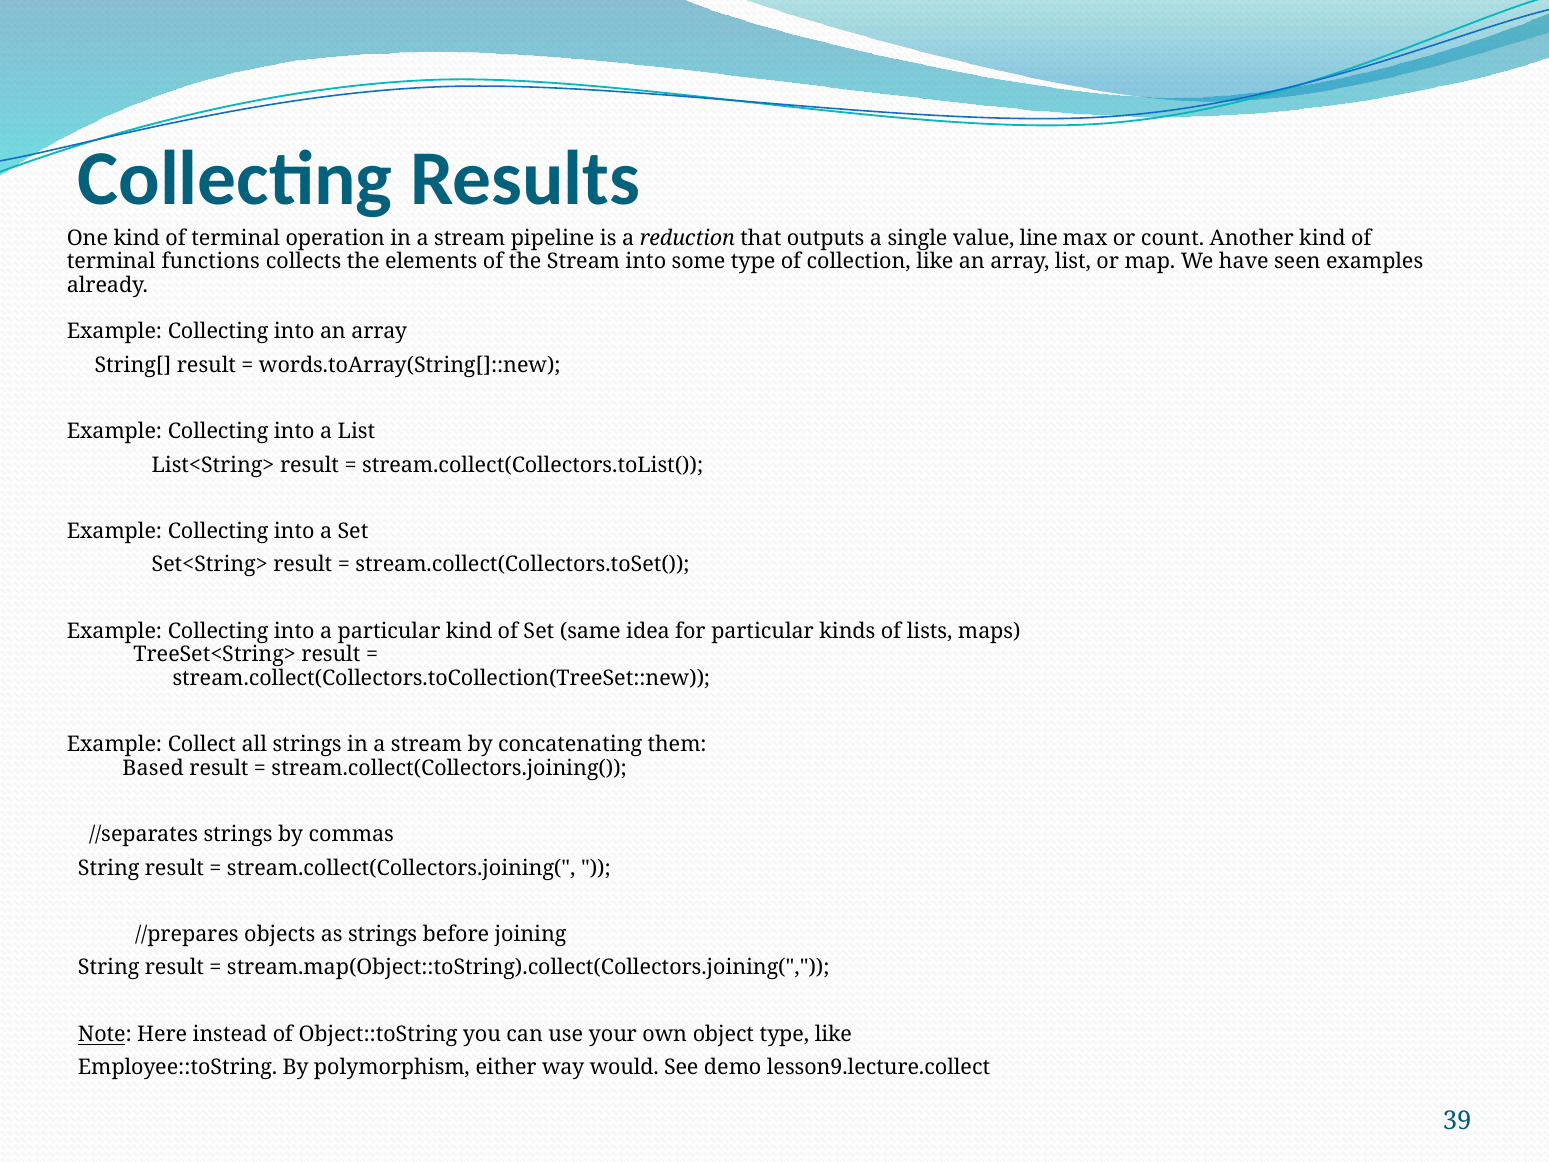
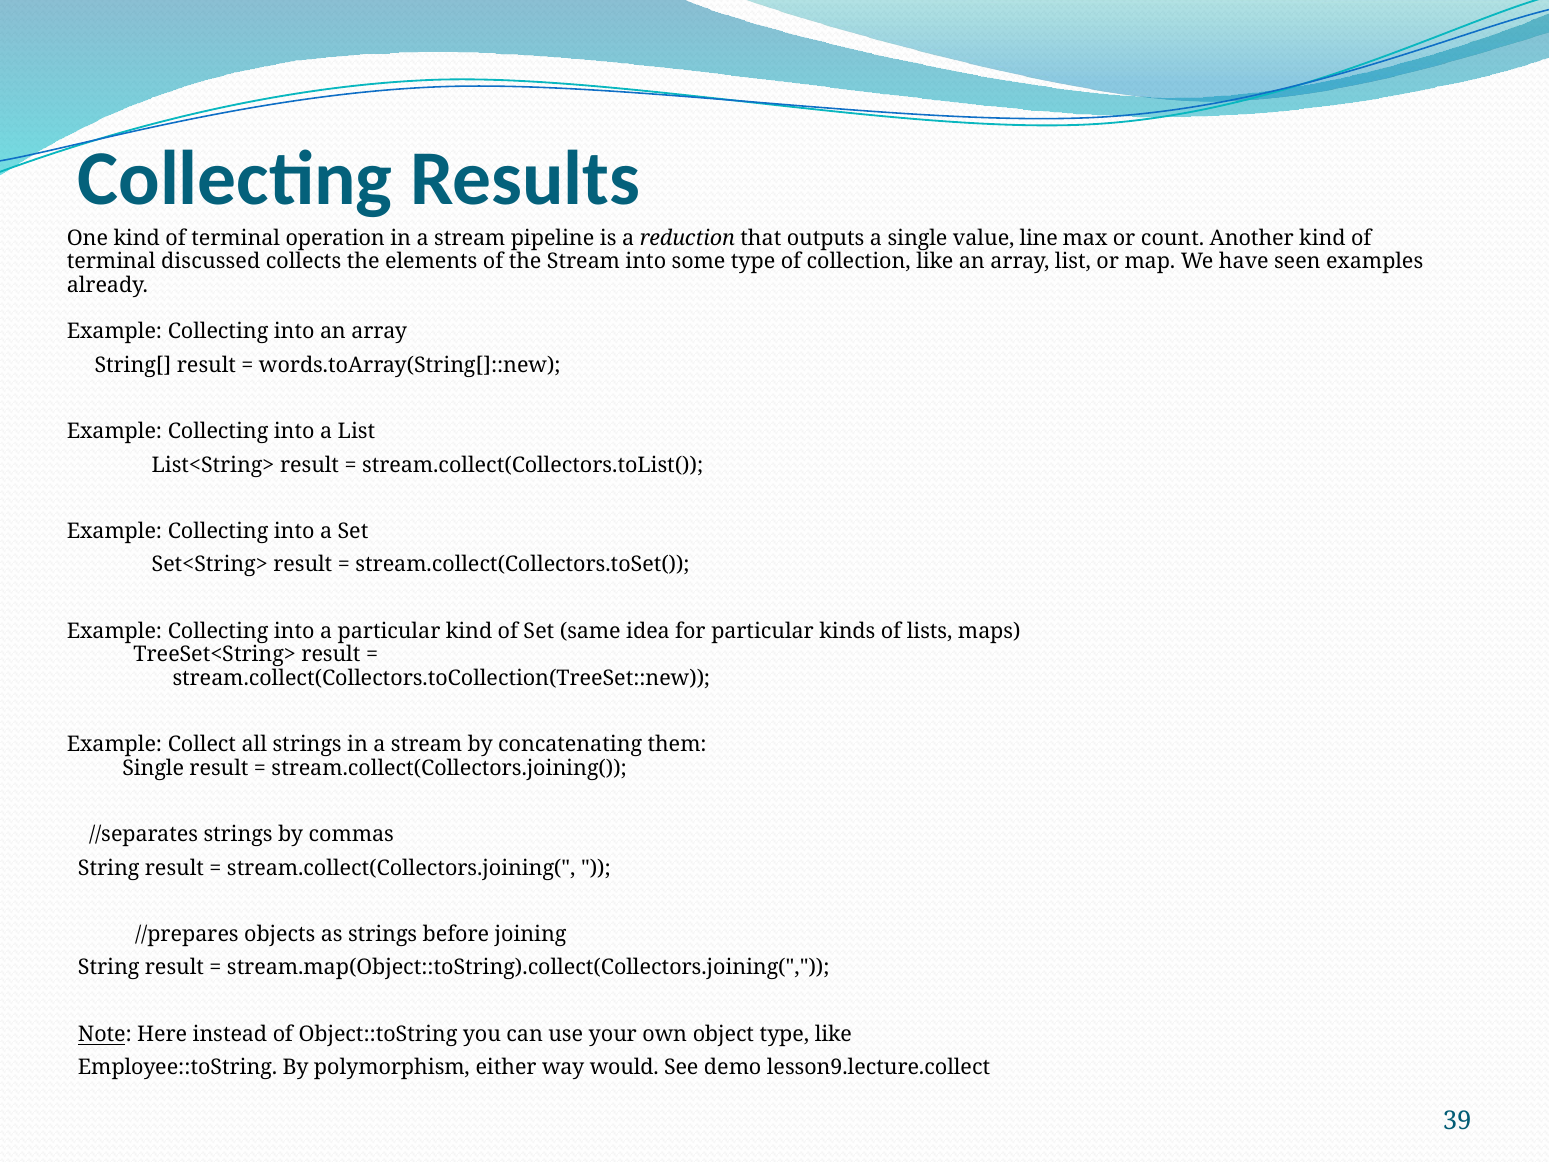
functions: functions -> discussed (211, 262)
Based: Based -> Single (153, 768)
